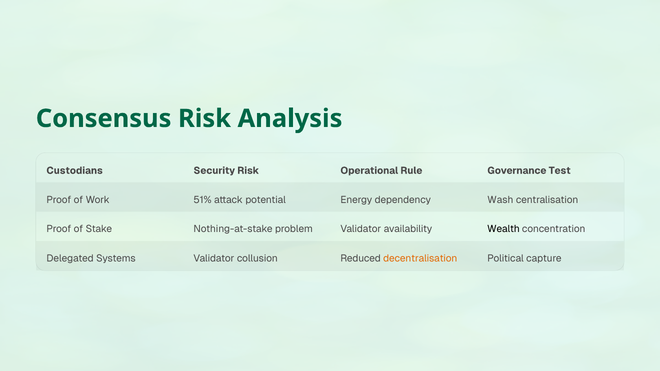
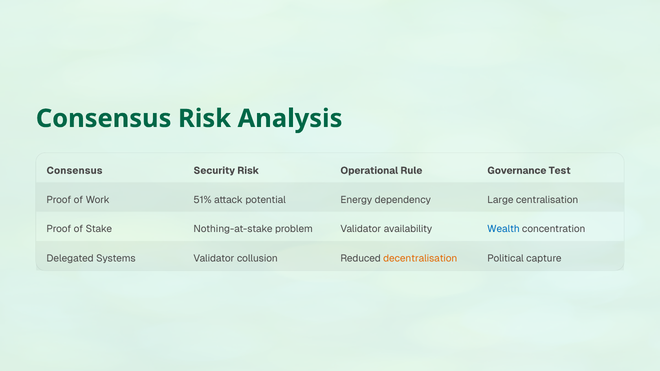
Custodians: Custodians -> Consensus (74, 171)
Wash: Wash -> Large (500, 200)
Wealth colour: black -> blue (503, 229)
